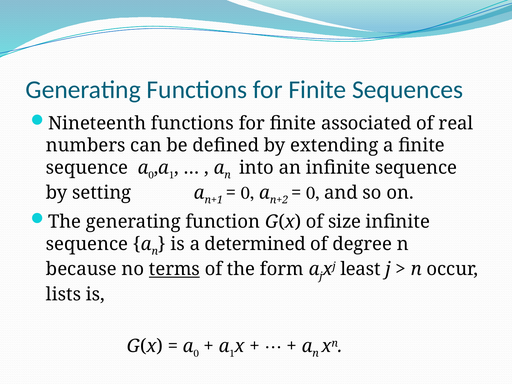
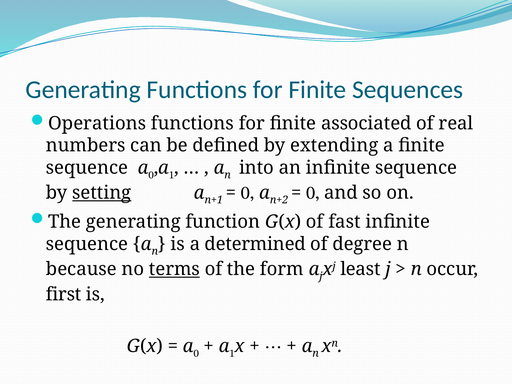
Nineteenth: Nineteenth -> Operations (97, 123)
setting underline: none -> present (102, 193)
size: size -> fast (345, 222)
lists: lists -> first (64, 294)
